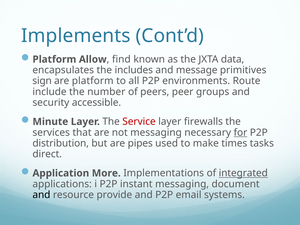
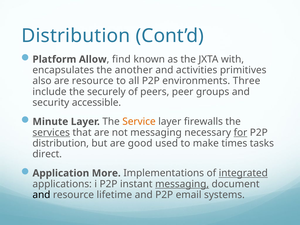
Implements: Implements -> Distribution (76, 36)
data: data -> with (232, 59)
includes: includes -> another (134, 70)
message: message -> activities (197, 70)
sign: sign -> also (42, 81)
are platform: platform -> resource (93, 81)
Route: Route -> Three (247, 81)
number: number -> securely (106, 92)
Service colour: red -> orange (139, 122)
services underline: none -> present (51, 132)
pipes: pipes -> good (140, 143)
messaging underline: none -> present (182, 184)
provide: provide -> lifetime (114, 195)
